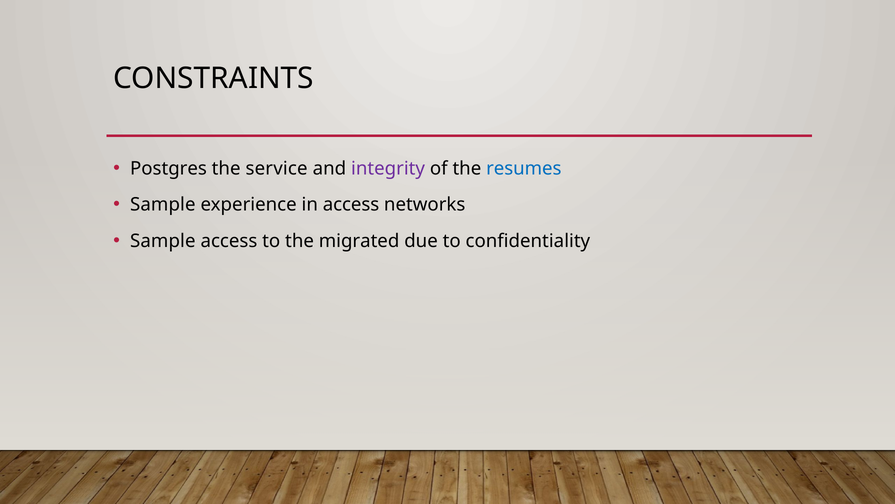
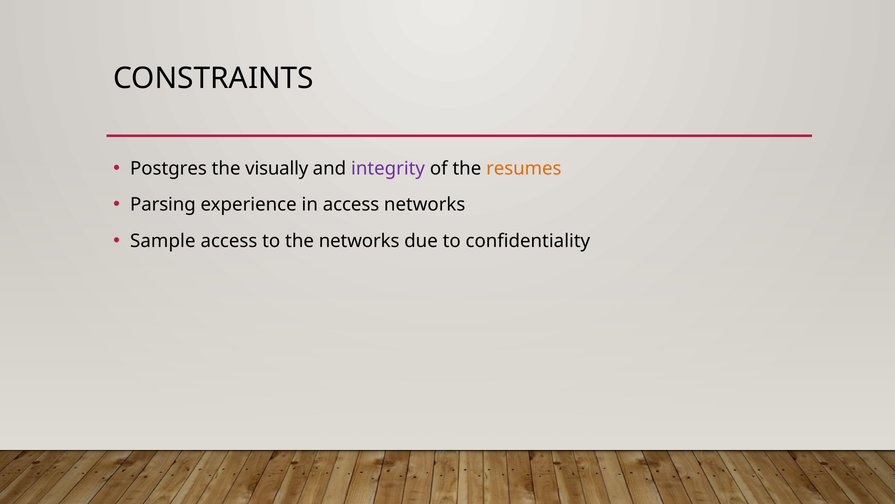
service: service -> visually (277, 168)
resumes colour: blue -> orange (524, 168)
Sample: Sample -> Parsing (163, 204)
the migrated: migrated -> networks (359, 241)
